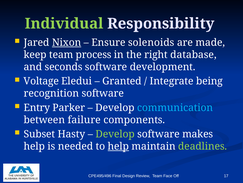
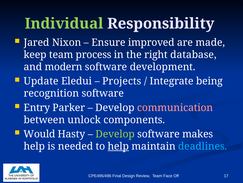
Nixon underline: present -> none (67, 42)
solenoids: solenoids -> improved (151, 42)
seconds: seconds -> modern (64, 67)
Voltage: Voltage -> Update (41, 81)
Granted: Granted -> Projects (122, 81)
communication colour: light blue -> pink (175, 107)
failure: failure -> unlock (84, 119)
Subset: Subset -> Would (39, 134)
deadlines colour: light green -> light blue (203, 146)
